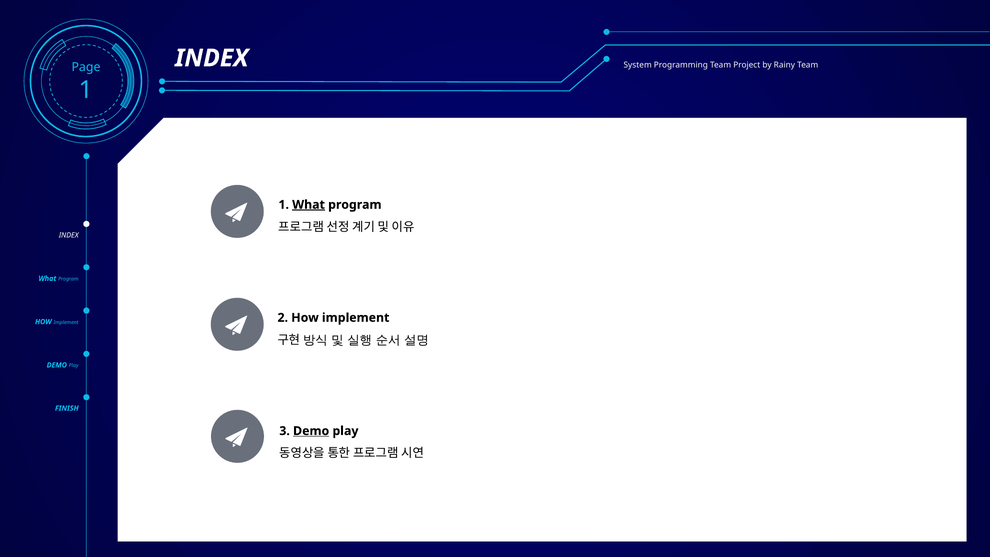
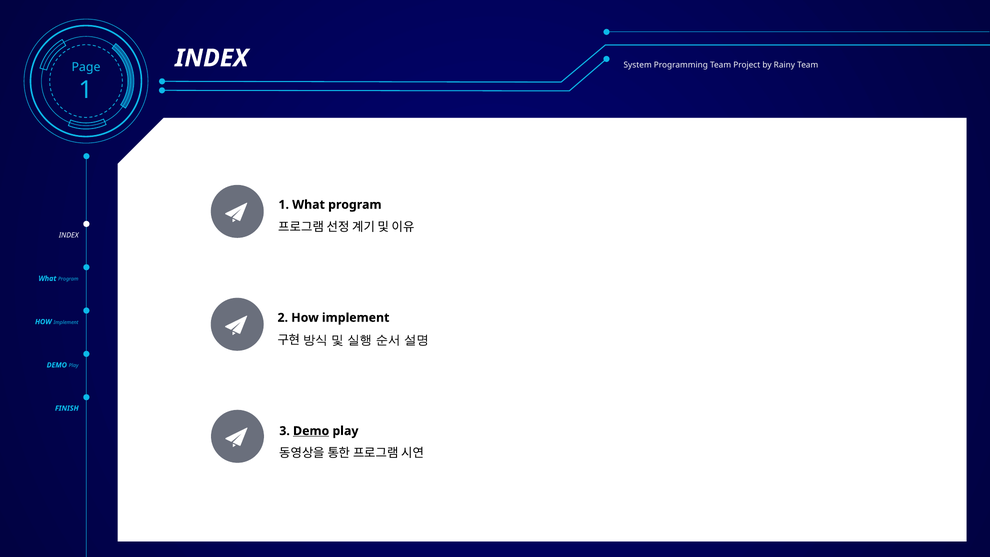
What underline: present -> none (309, 205)
